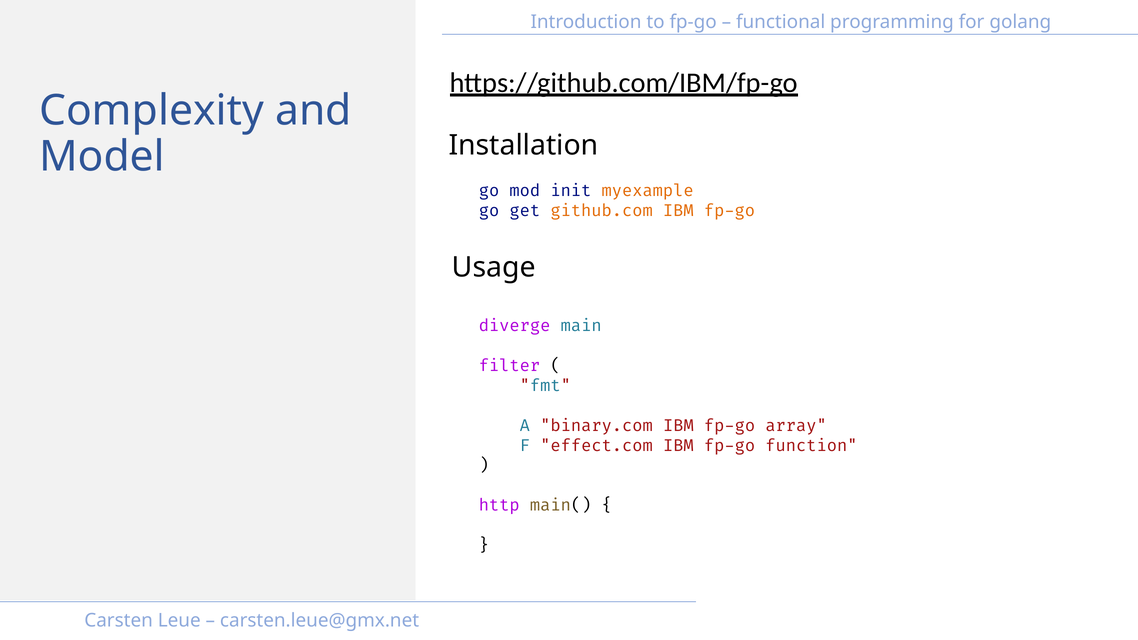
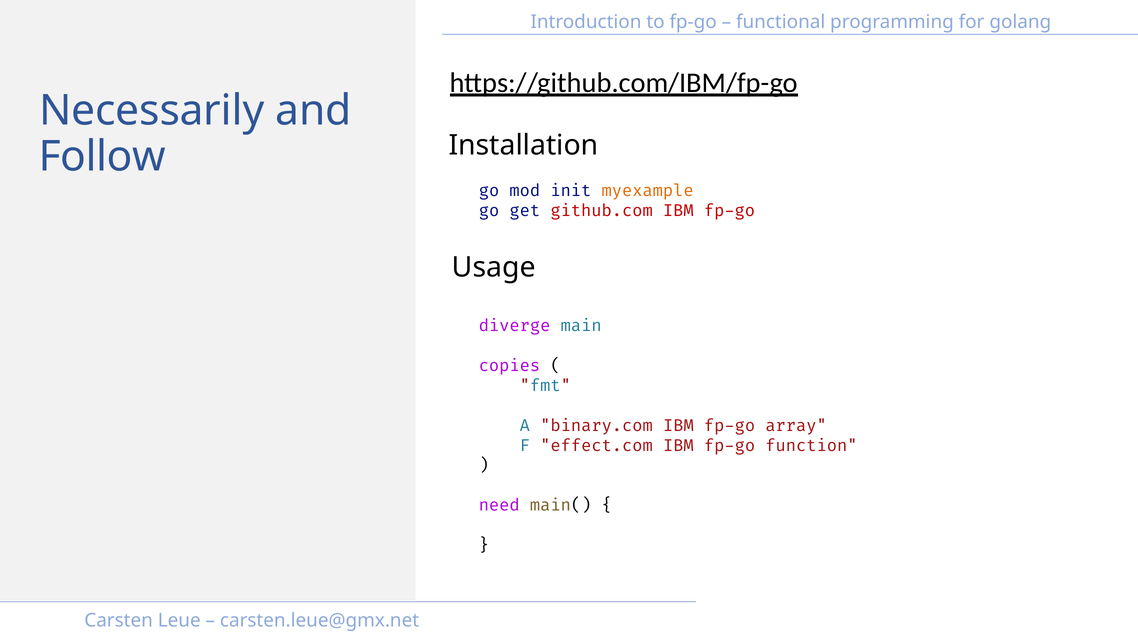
Complexity: Complexity -> Necessarily (152, 111)
Model: Model -> Follow (102, 157)
github.com/IBM/fp-go colour: orange -> red (653, 211)
filter: filter -> copies (509, 366)
http: http -> need (499, 505)
